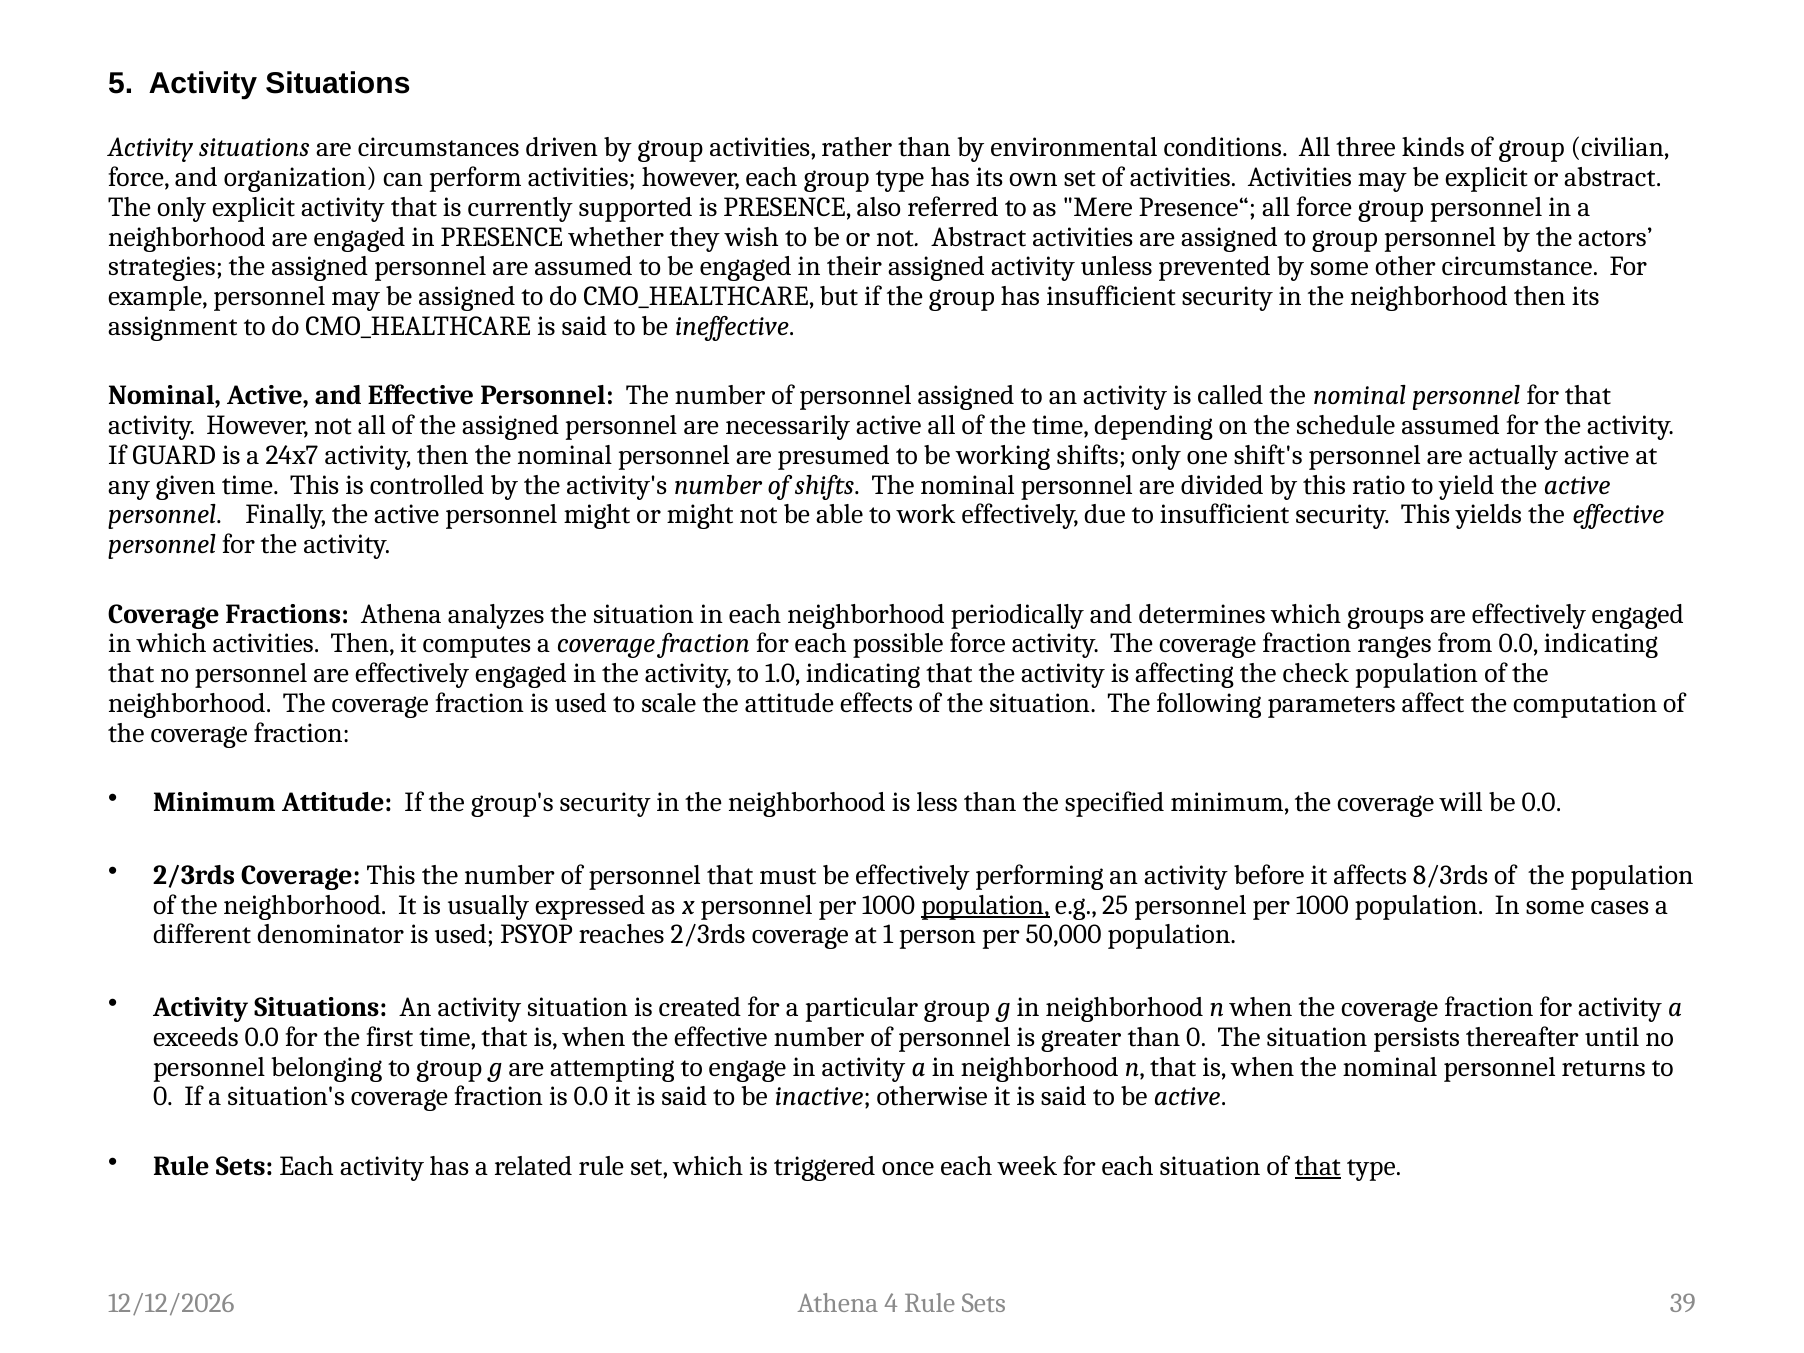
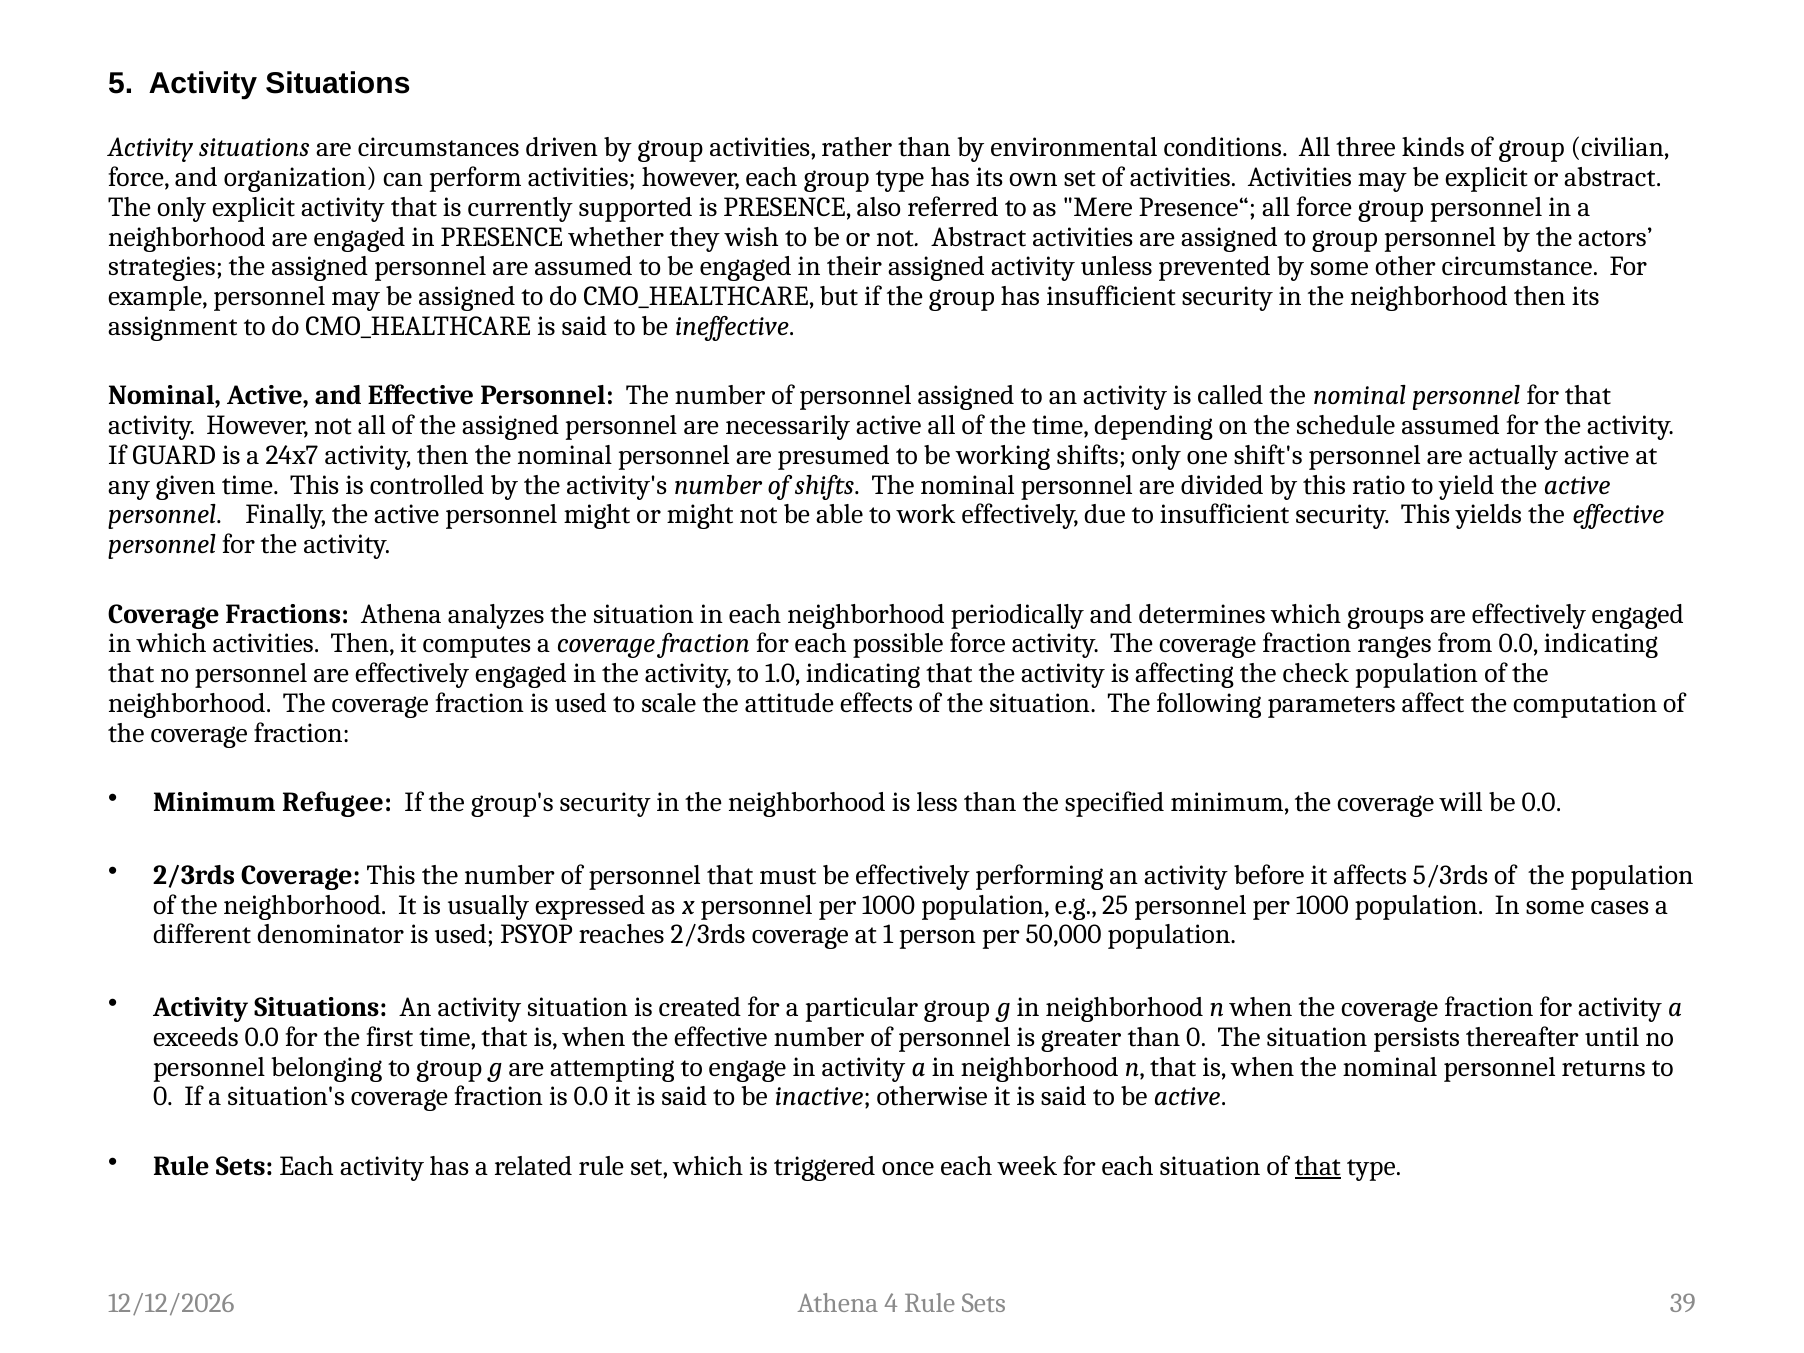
Minimum Attitude: Attitude -> Refugee (337, 802)
8/3rds: 8/3rds -> 5/3rds (1451, 875)
population underline: present -> none (986, 905)
